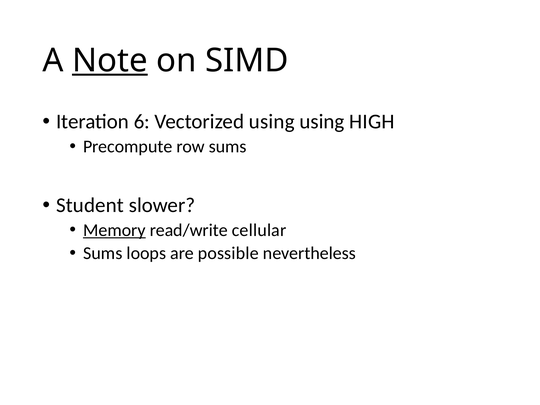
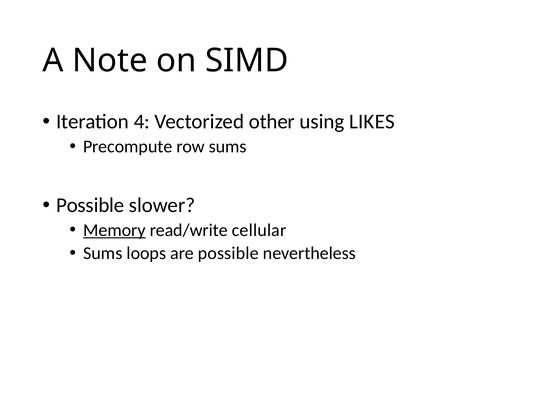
Note underline: present -> none (110, 60)
6: 6 -> 4 (142, 122)
Vectorized using: using -> other (272, 122)
HIGH: HIGH -> LIKES (372, 122)
Student: Student -> Possible (90, 205)
